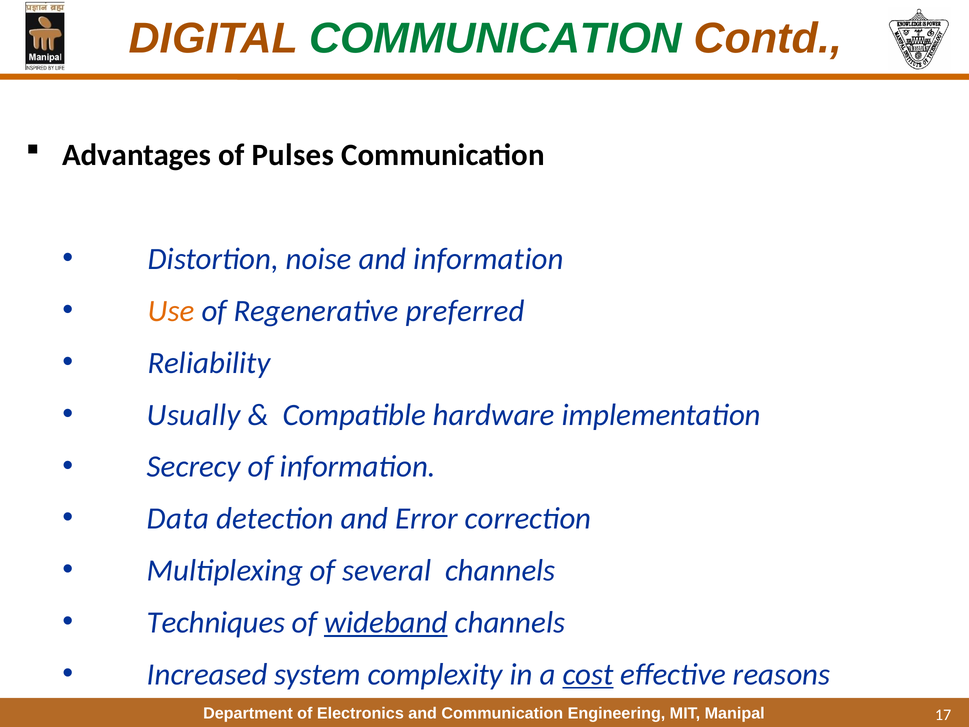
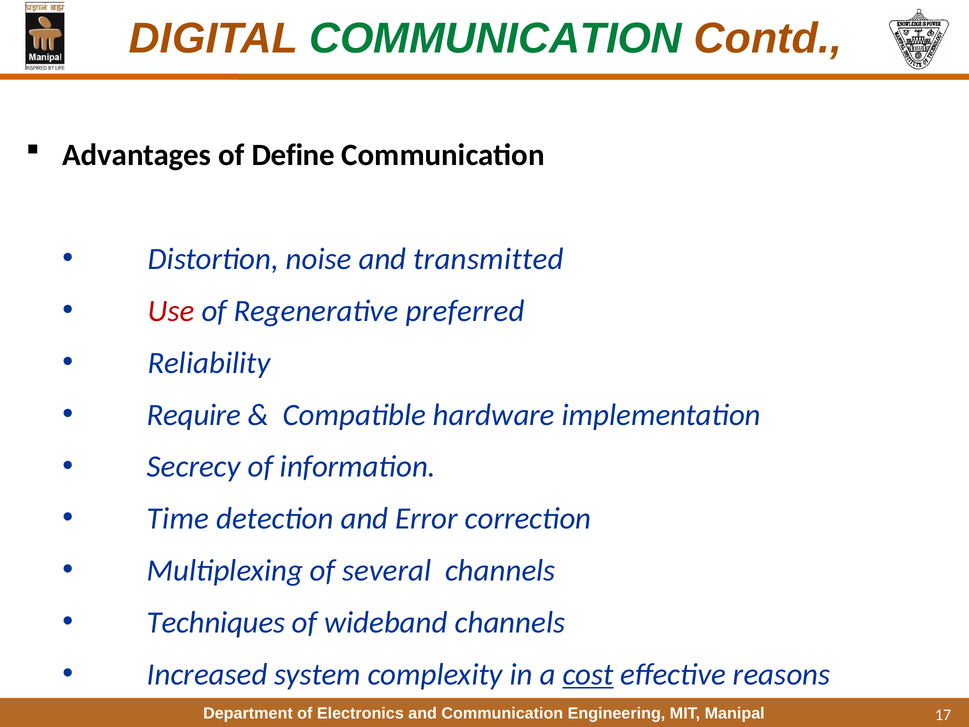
Pulses: Pulses -> Define (293, 155)
and information: information -> transmitted (489, 259)
Use colour: orange -> red (171, 311)
Usually: Usually -> Require (194, 415)
Data: Data -> Time (178, 519)
wideband underline: present -> none (386, 622)
